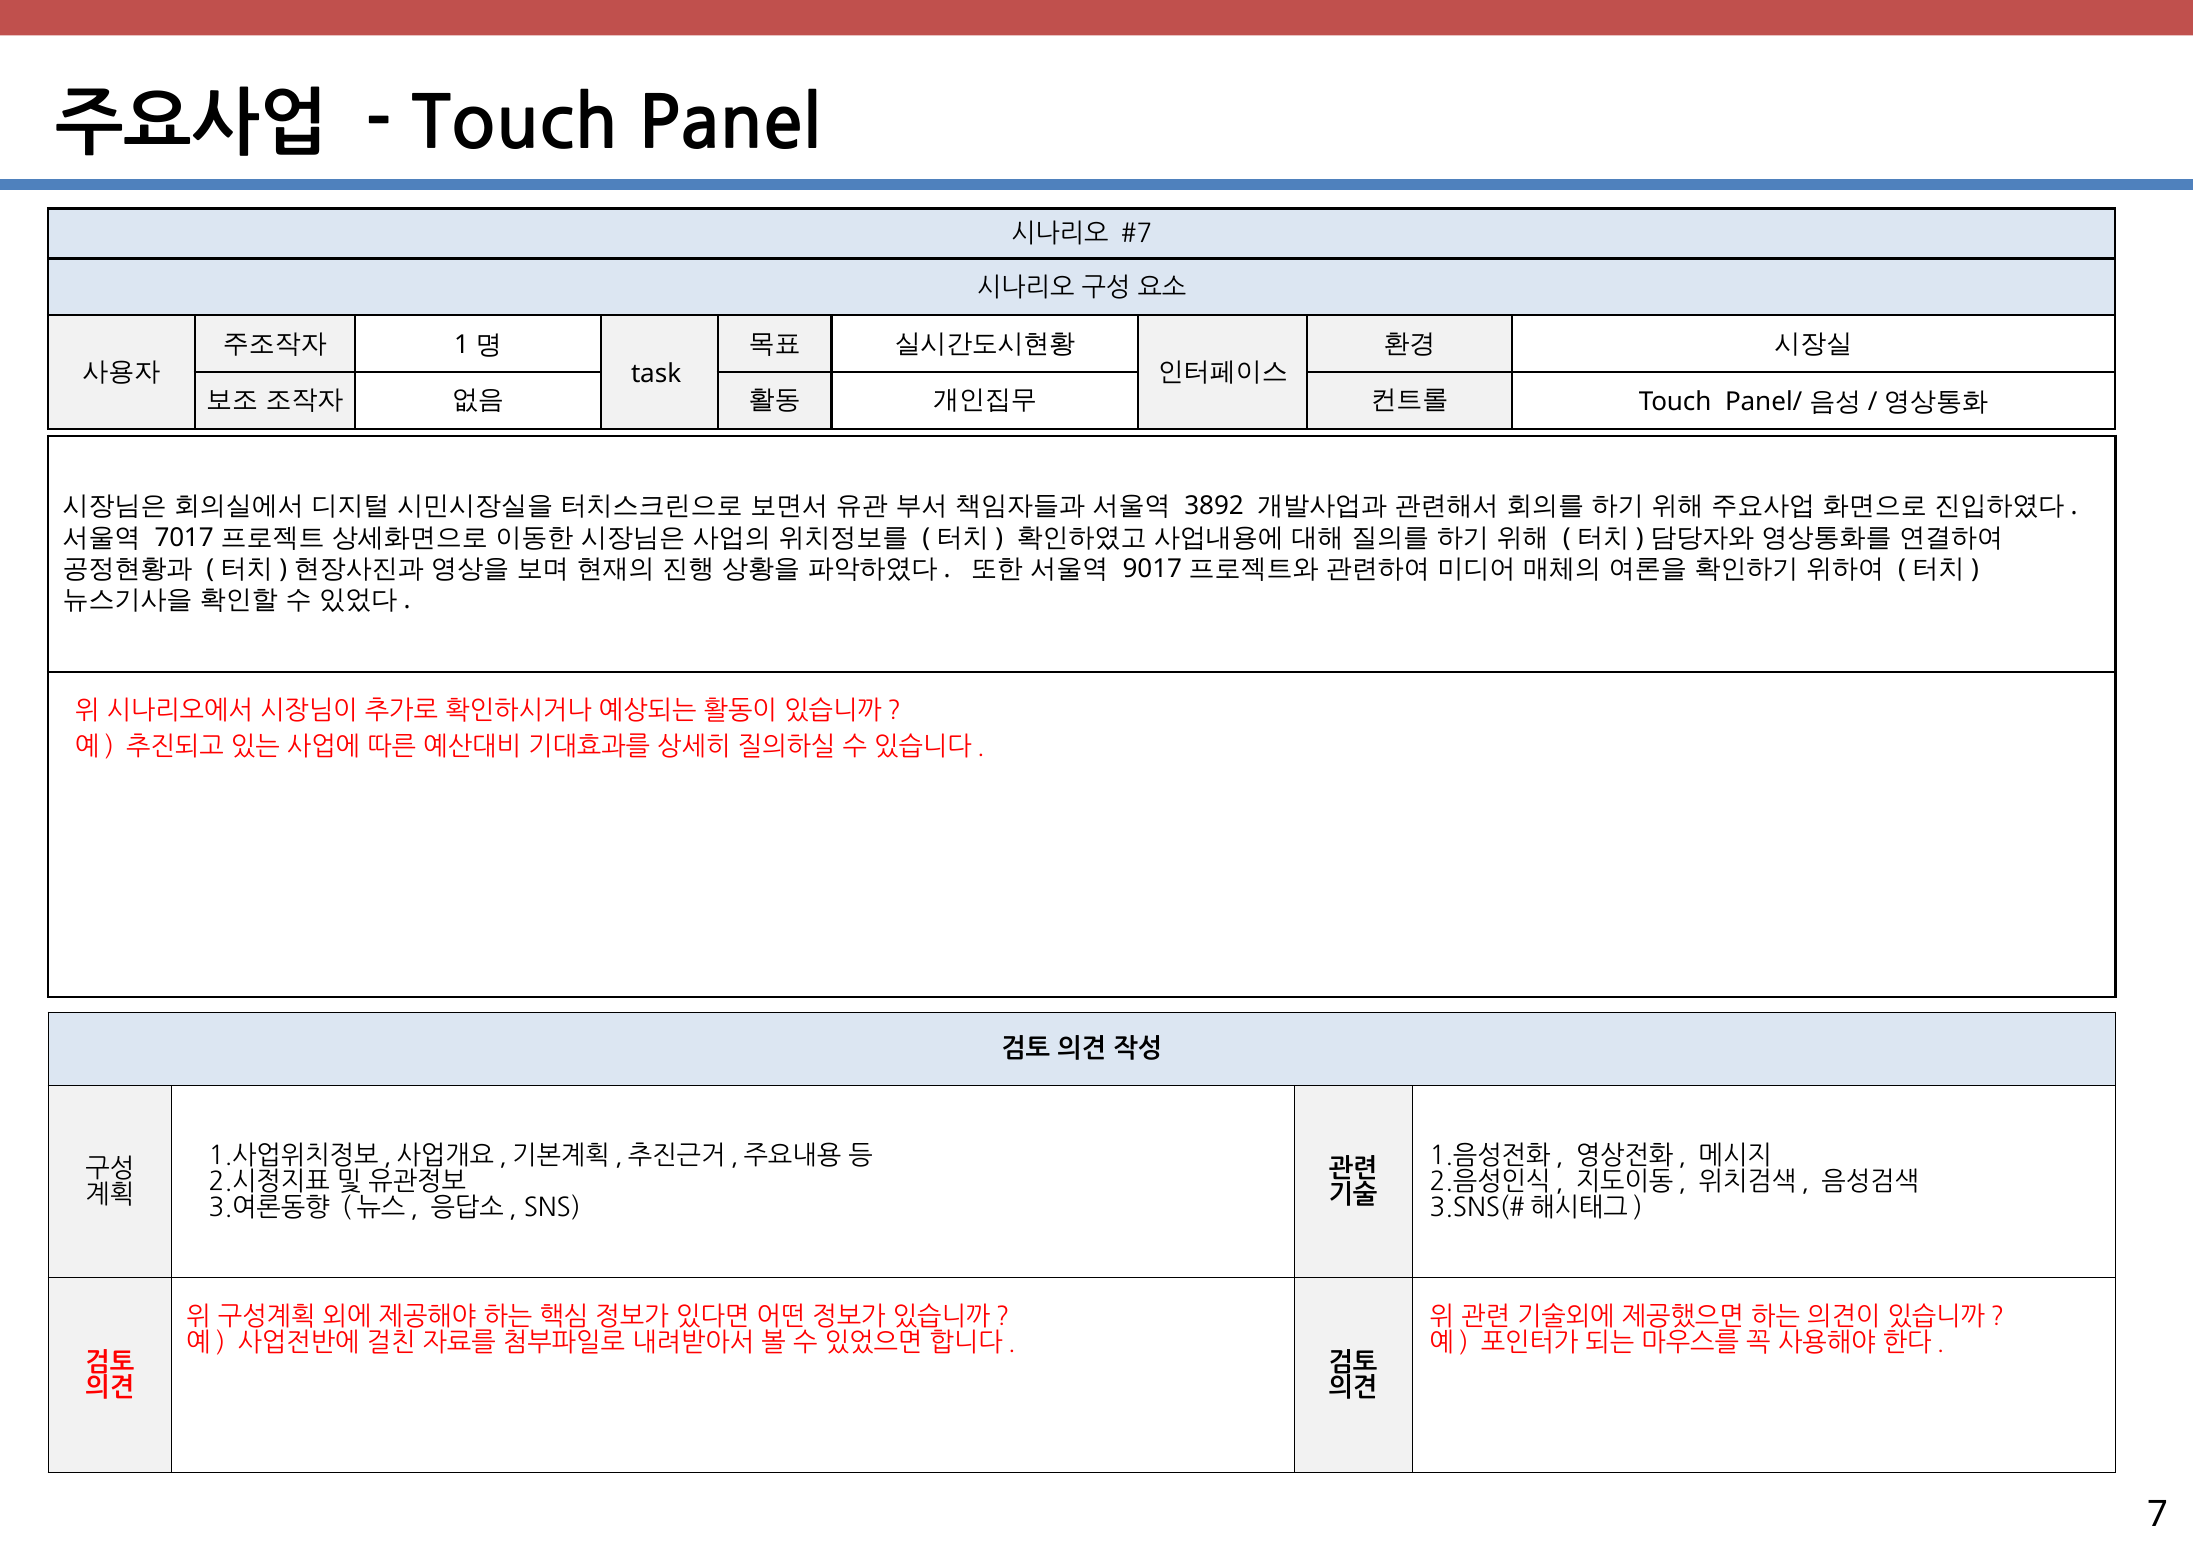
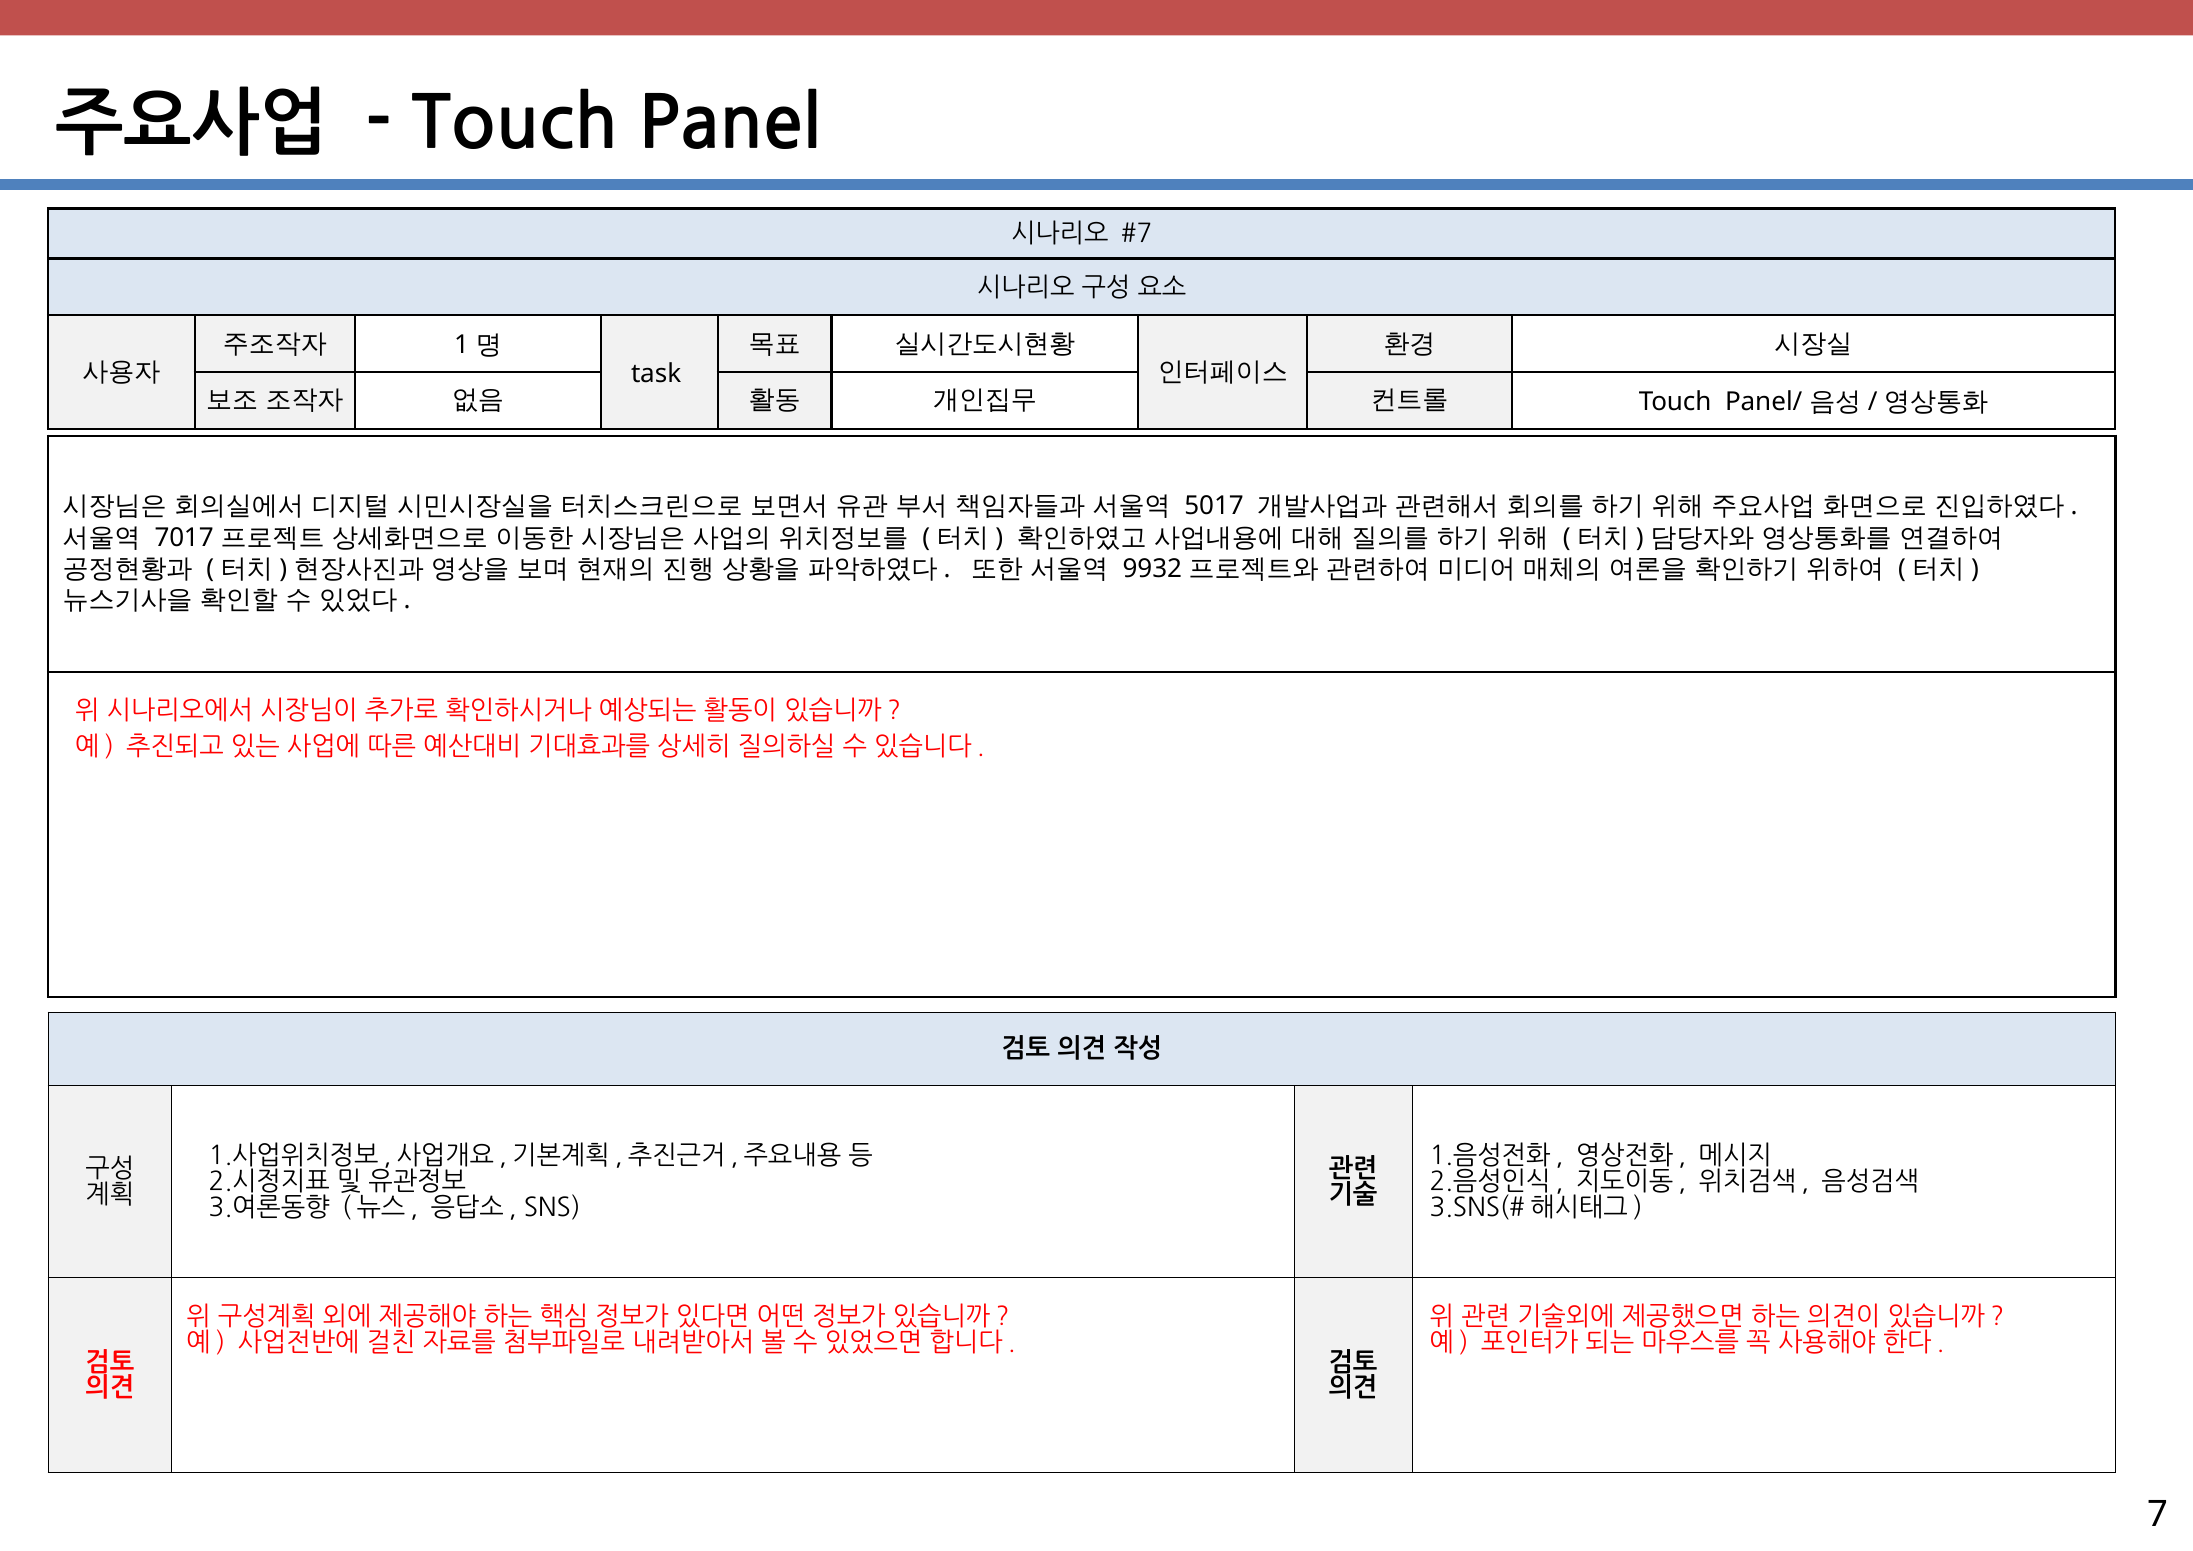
3892: 3892 -> 5017 (1214, 506)
9017: 9017 -> 9932 (1152, 569)
